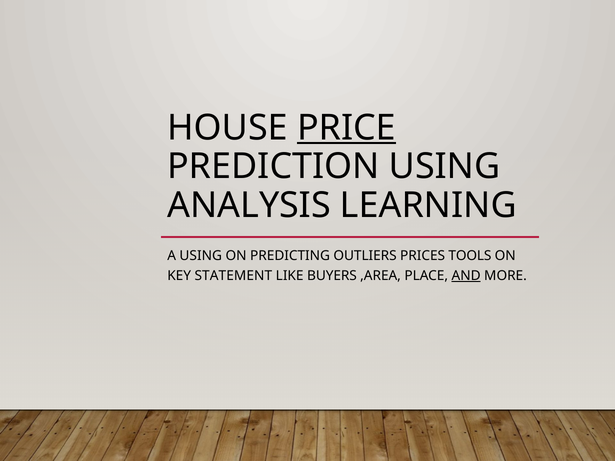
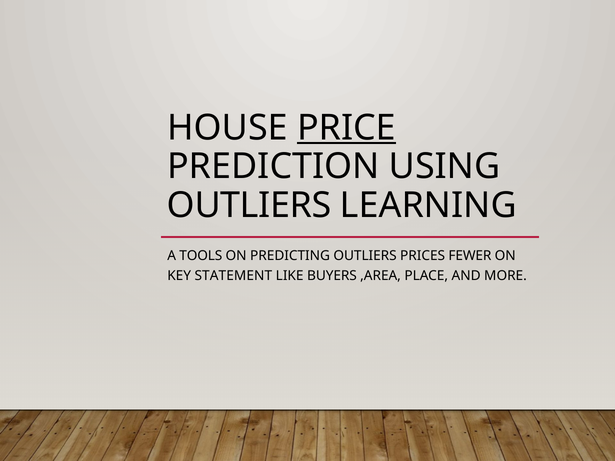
ANALYSIS: ANALYSIS -> OUTLIERS (249, 205)
A USING: USING -> TOOLS (201, 256)
TOOLS: TOOLS -> FEWER (470, 256)
AND underline: present -> none (466, 276)
